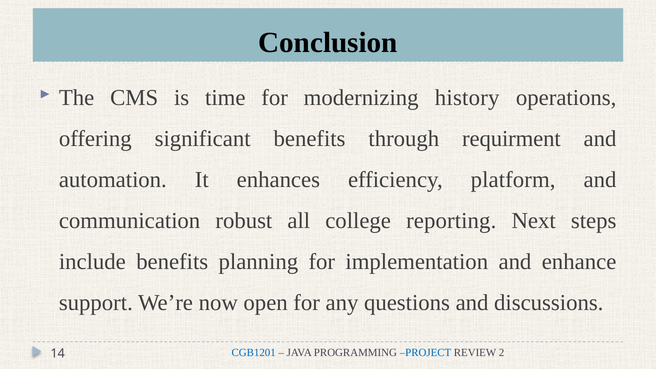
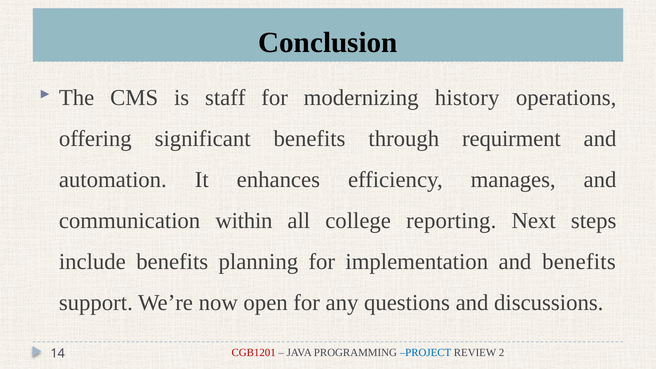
time: time -> staff (225, 98)
platform: platform -> manages (513, 180)
robust: robust -> within (244, 221)
and enhance: enhance -> benefits (579, 262)
CGB1201 colour: blue -> red (254, 353)
